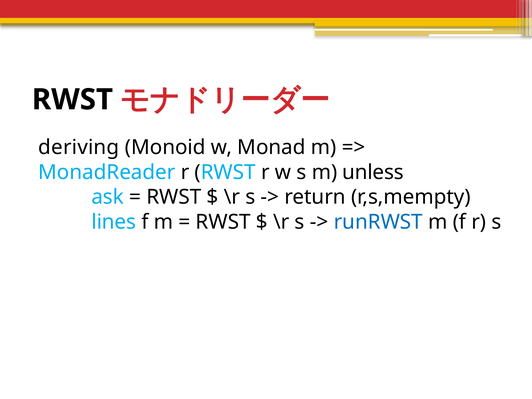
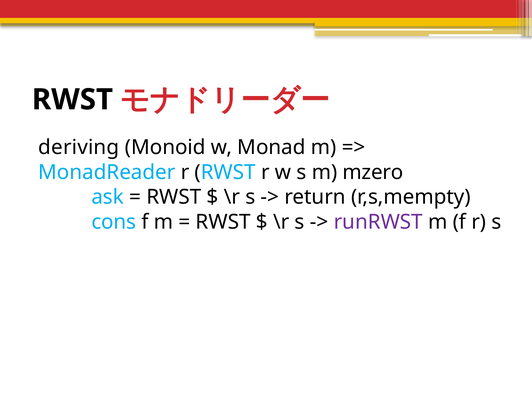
unless: unless -> mzero (373, 172)
lines: lines -> cons (114, 222)
runRWST colour: blue -> purple (378, 222)
